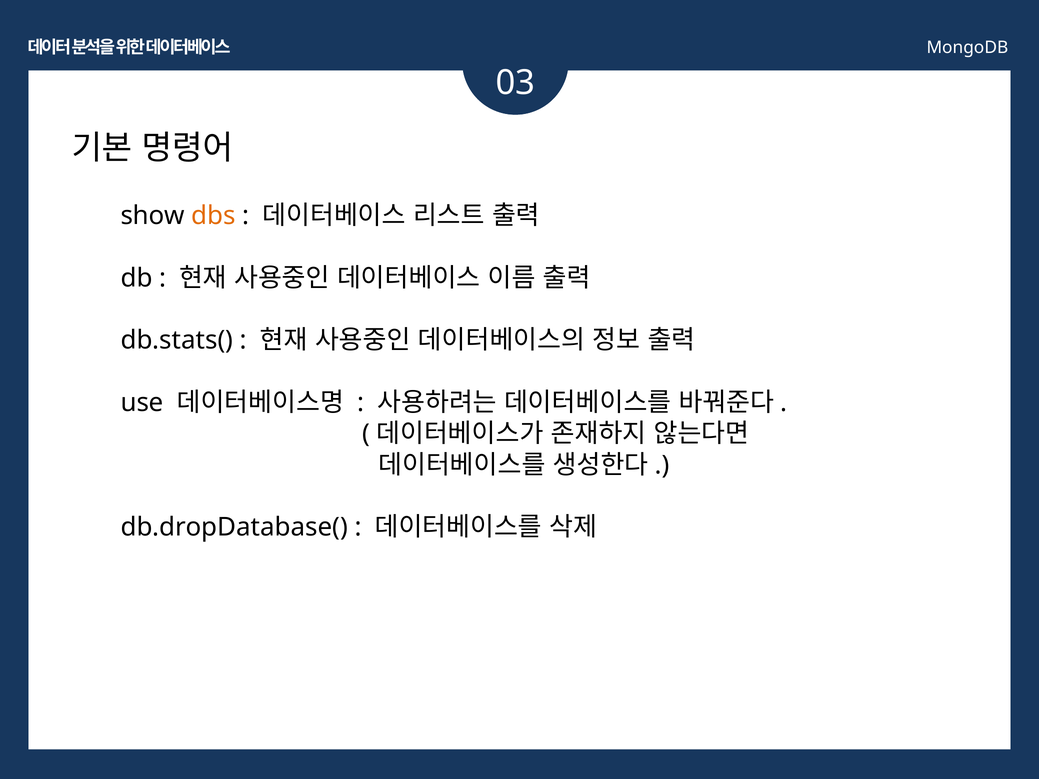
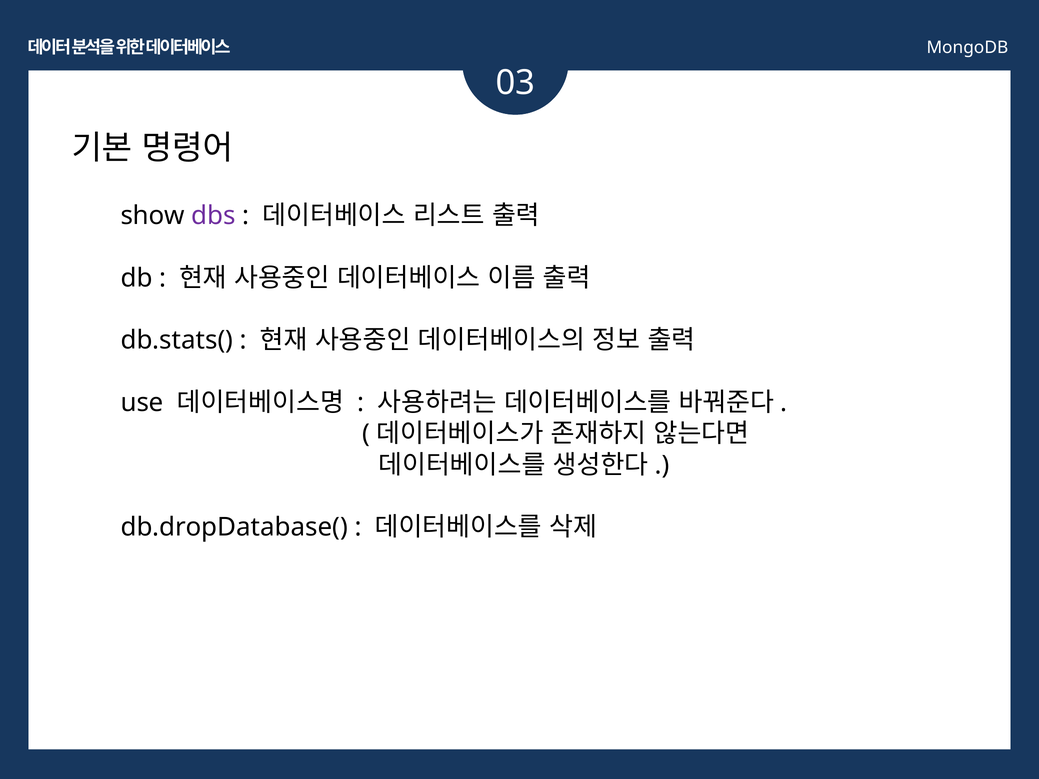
dbs colour: orange -> purple (214, 216)
